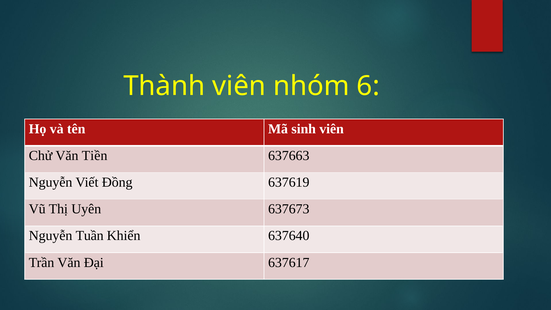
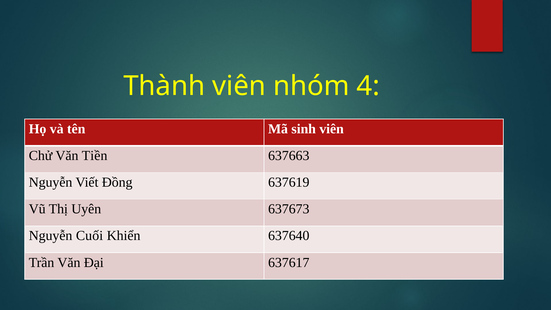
6: 6 -> 4 (368, 86)
Tuần: Tuần -> Cuối (90, 236)
